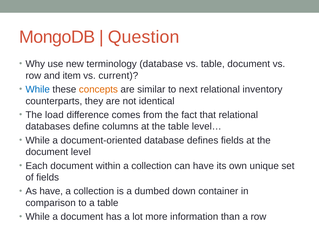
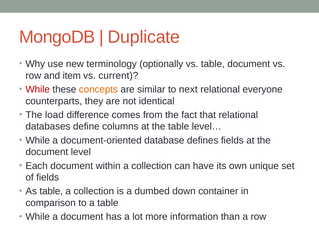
Question: Question -> Duplicate (144, 37)
terminology database: database -> optionally (161, 64)
While colour: blue -> red (38, 89)
inventory: inventory -> everyone (263, 89)
As have: have -> table (51, 191)
